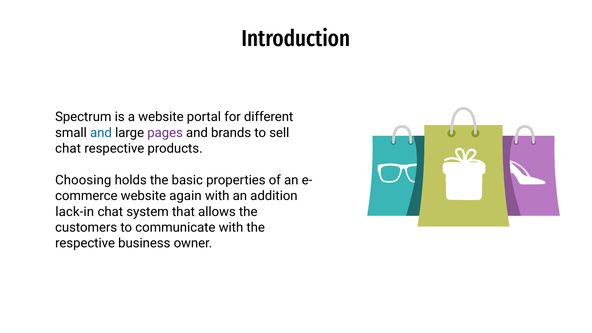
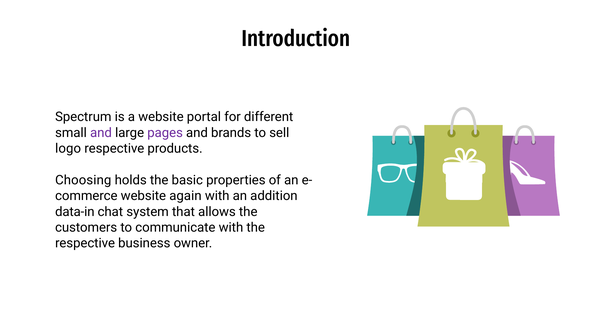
and colour: blue -> purple (101, 133)
chat: chat -> logo (68, 149)
lack-in: lack-in -> data-in (75, 212)
